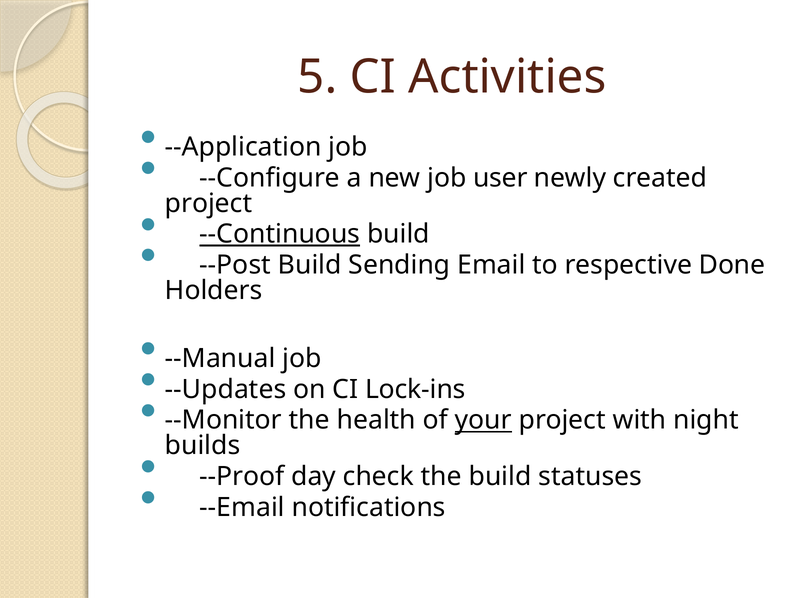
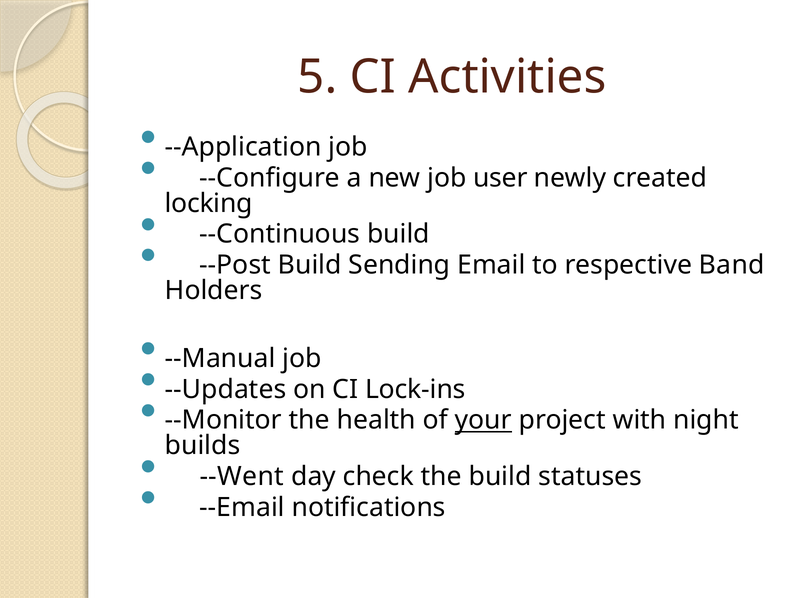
project: project -> locking (209, 203)
--Continuous underline: present -> none (280, 234)
Done: Done -> Band (732, 265)
--Proof: --Proof -> --Went (242, 476)
